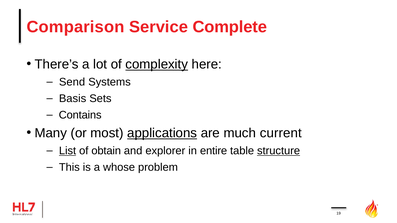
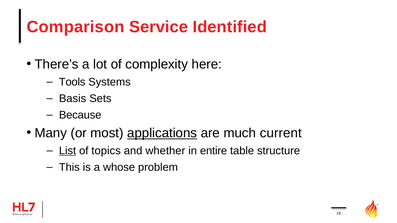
Complete: Complete -> Identified (230, 27)
complexity underline: present -> none (157, 64)
Send: Send -> Tools (72, 82)
Contains: Contains -> Because (80, 115)
obtain: obtain -> topics (106, 151)
explorer: explorer -> whether (165, 151)
structure underline: present -> none (279, 151)
